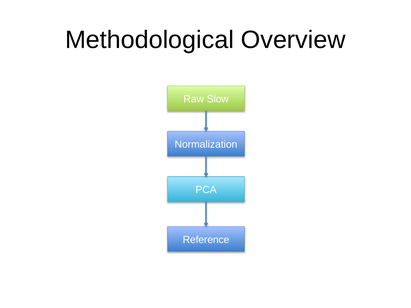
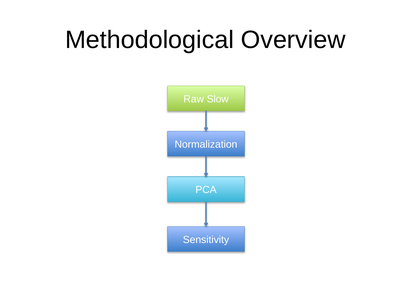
Reference: Reference -> Sensitivity (206, 240)
